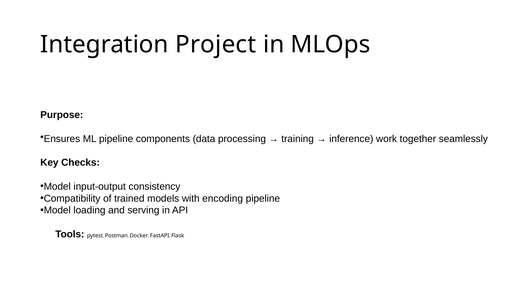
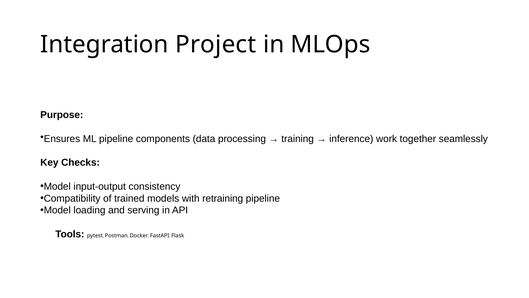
encoding: encoding -> retraining (223, 198)
